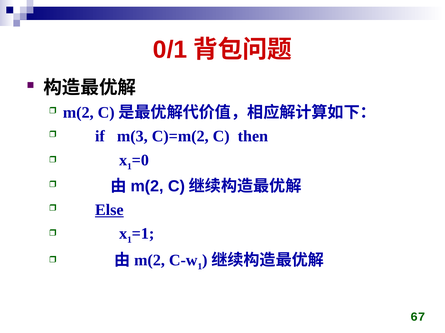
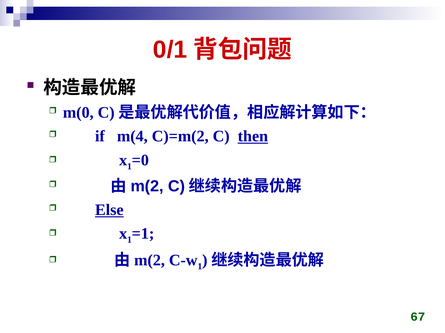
m(2: m(2 -> m(0 (78, 113)
m(3: m(3 -> m(4 (132, 137)
then underline: none -> present (253, 137)
